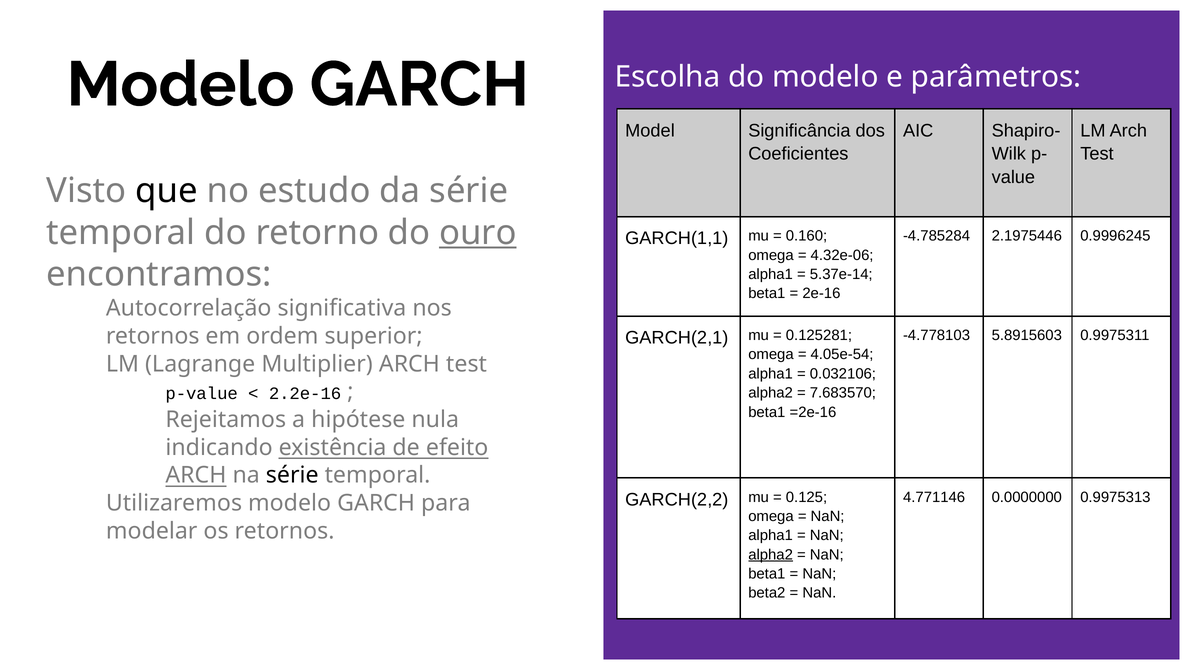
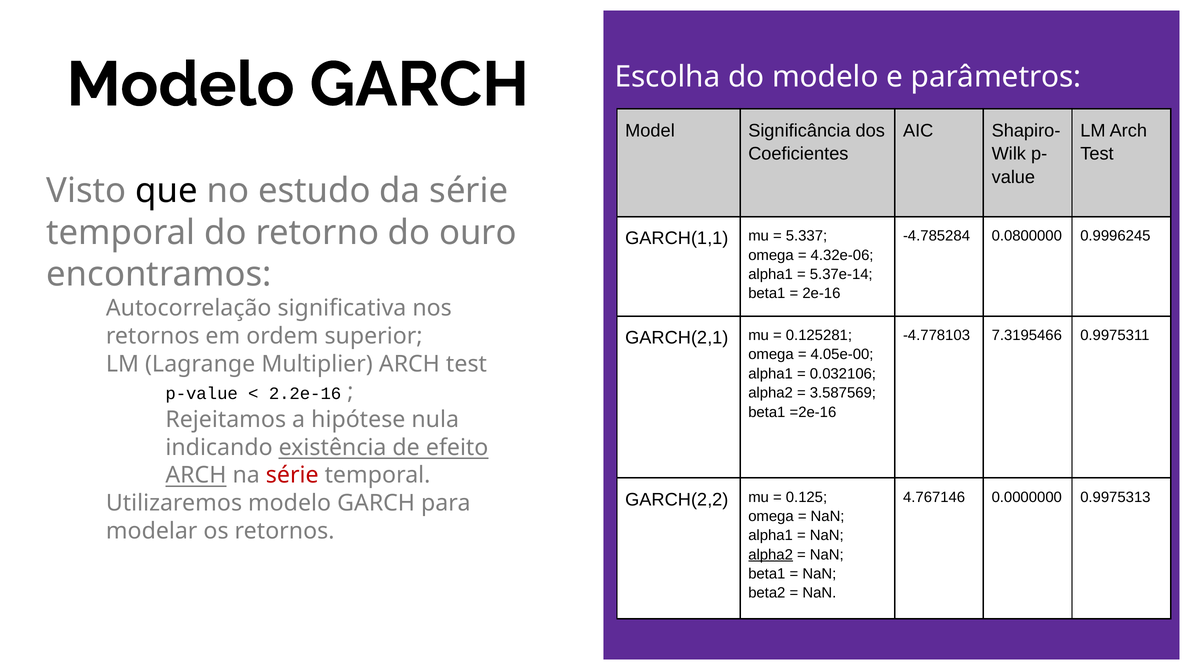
ouro underline: present -> none (478, 232)
2.1975446: 2.1975446 -> 0.0800000 (1027, 236)
0.160: 0.160 -> 5.337 (806, 236)
5.8915603: 5.8915603 -> 7.3195466 (1027, 335)
4.05e-54: 4.05e-54 -> 4.05e-00 (842, 354)
7.683570: 7.683570 -> 3.587569 (843, 393)
série colour: black -> red (292, 475)
4.771146: 4.771146 -> 4.767146 (934, 497)
